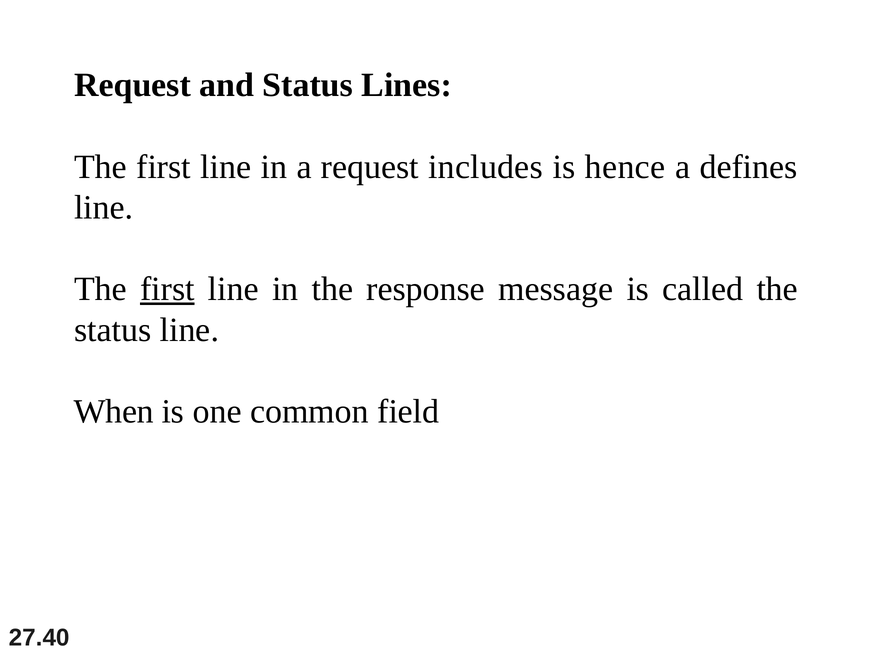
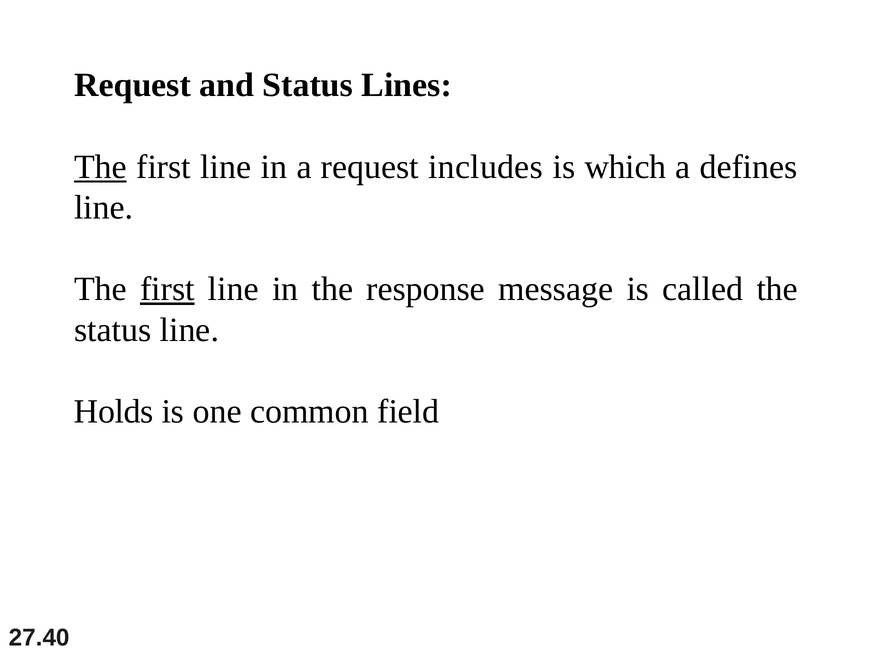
The underline: none -> present (100, 167)
hence: hence -> which (625, 167)
When: When -> Holds (114, 412)
